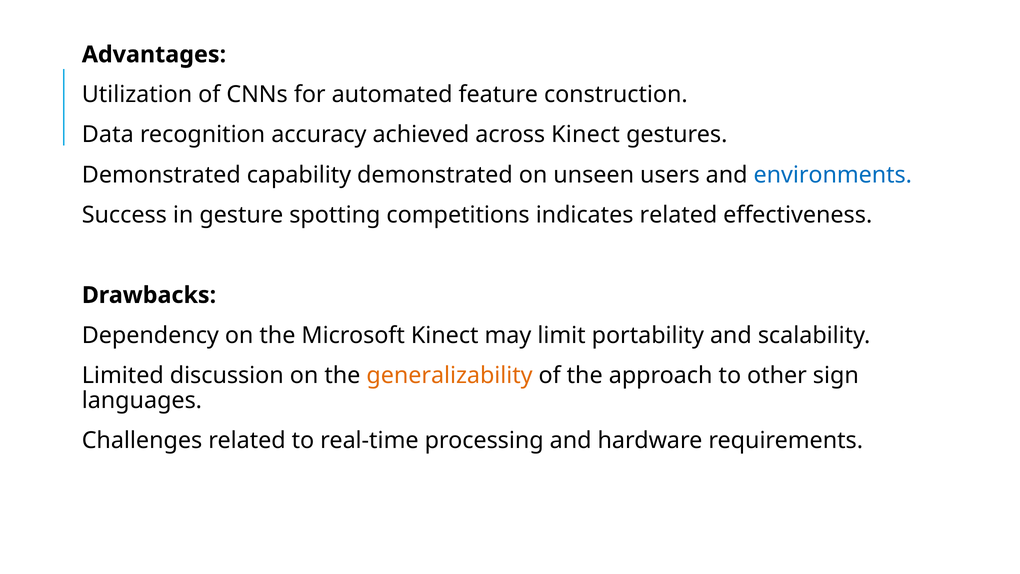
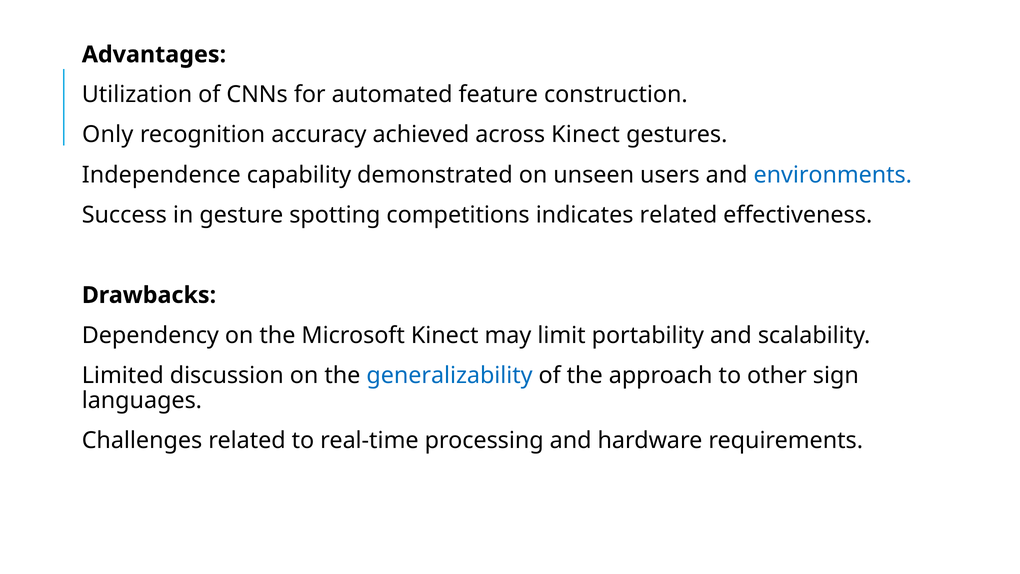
Data: Data -> Only (108, 135)
Demonstrated: Demonstrated -> Independence (161, 175)
generalizability colour: orange -> blue (450, 375)
